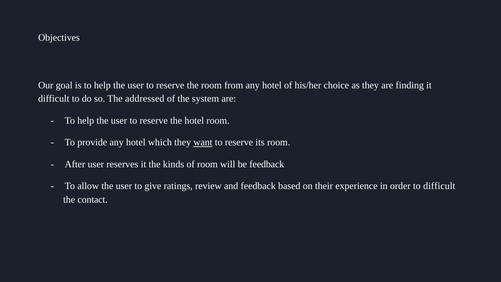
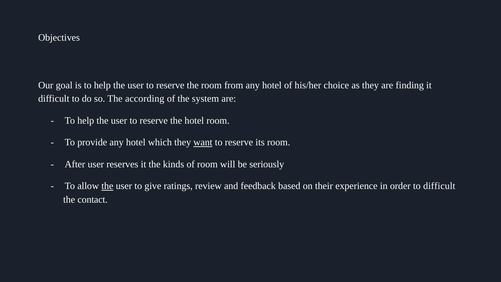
addressed: addressed -> according (145, 99)
be feedback: feedback -> seriously (267, 164)
the underline: none -> present (107, 186)
